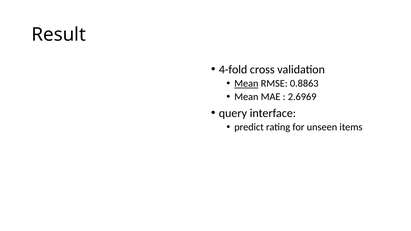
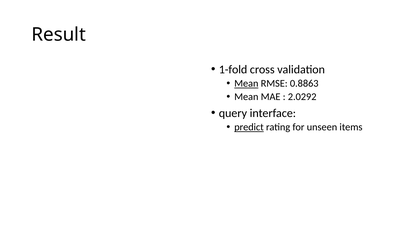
4-fold: 4-fold -> 1-fold (233, 69)
2.6969: 2.6969 -> 2.0292 (302, 97)
predict underline: none -> present (249, 127)
